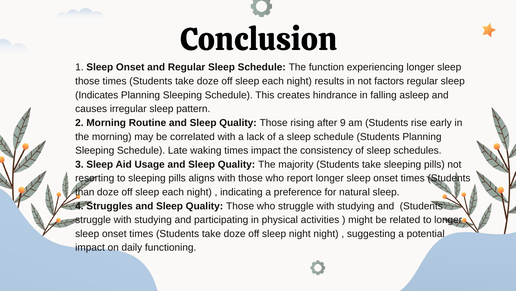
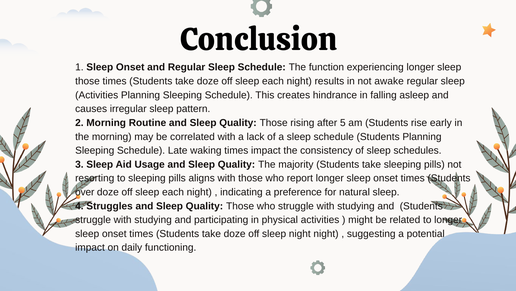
factors: factors -> awake (389, 81)
Indicates: Indicates -> Activities (97, 95)
9: 9 -> 5 (343, 122)
than: than -> over (85, 192)
